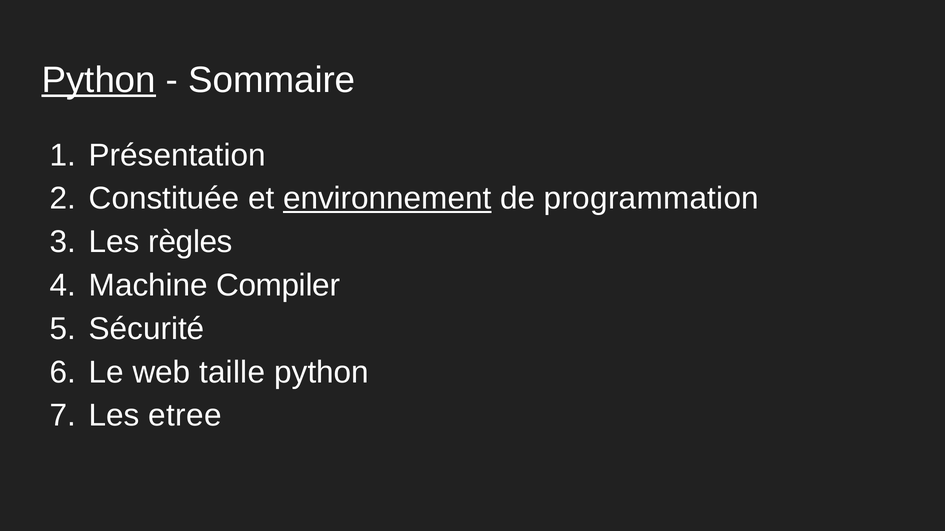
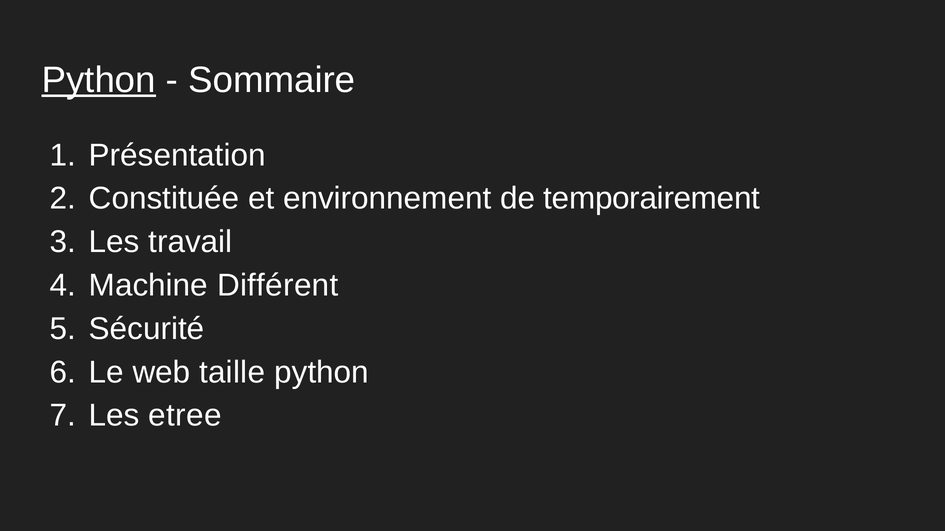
environnement underline: present -> none (387, 199)
programmation: programmation -> temporairement (652, 199)
règles: règles -> travail (190, 242)
Compiler: Compiler -> Différent (278, 286)
